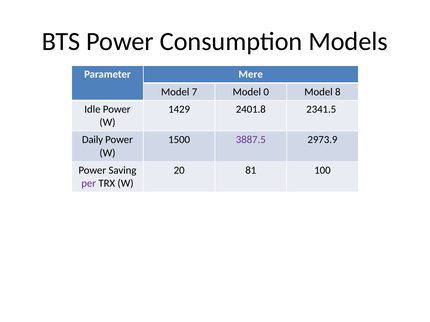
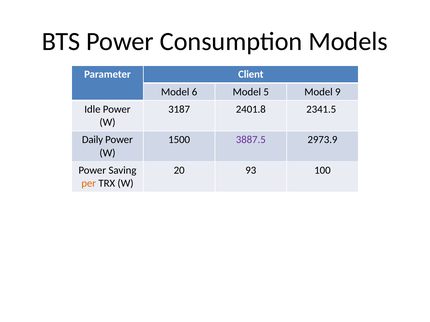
Mere: Mere -> Client (251, 75)
7: 7 -> 6 (195, 92)
0: 0 -> 5 (266, 92)
8: 8 -> 9 (338, 92)
1429: 1429 -> 3187 (179, 109)
81: 81 -> 93 (251, 171)
per colour: purple -> orange (89, 184)
